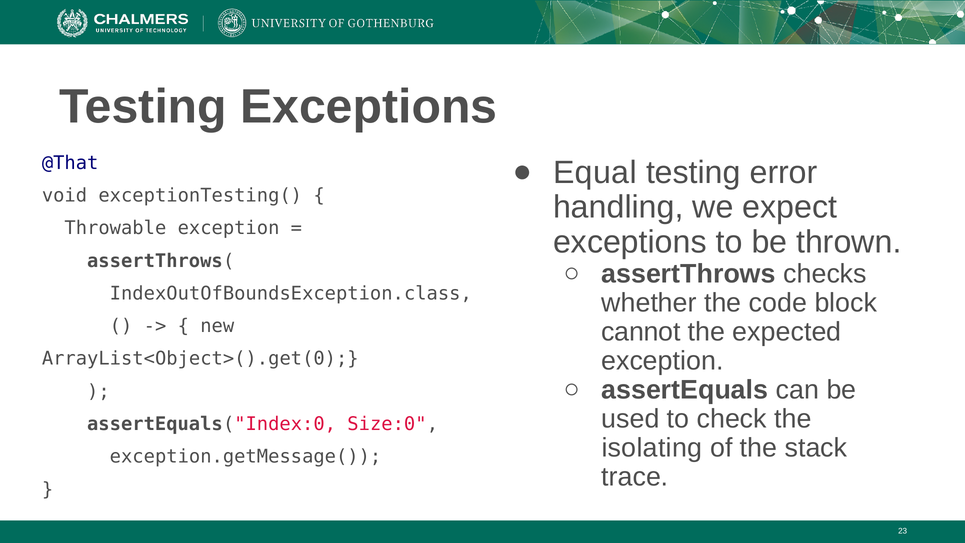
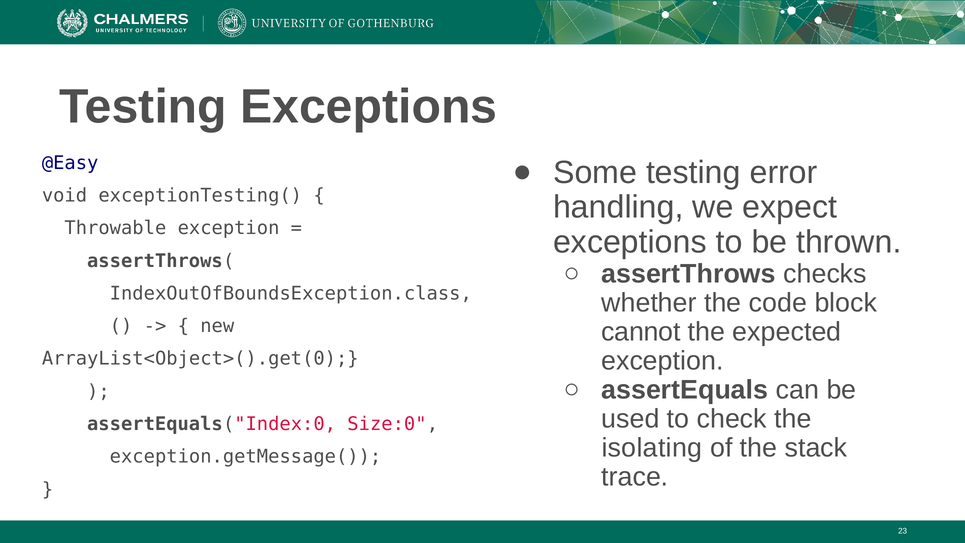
@That: @That -> @Easy (70, 163)
Equal: Equal -> Some (595, 173)
